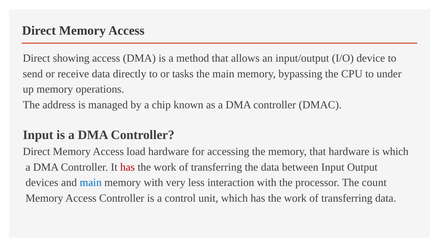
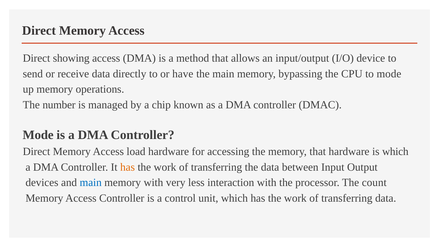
tasks: tasks -> have (183, 74)
to under: under -> mode (389, 74)
address: address -> number (59, 105)
Input: Input -> Mode (38, 135)
has colour: red -> orange (128, 167)
